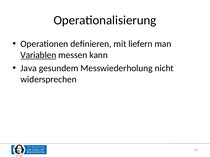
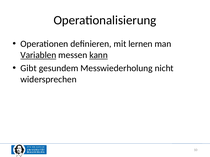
liefern: liefern -> lernen (140, 44)
kann underline: none -> present (99, 55)
Java: Java -> Gibt (29, 68)
